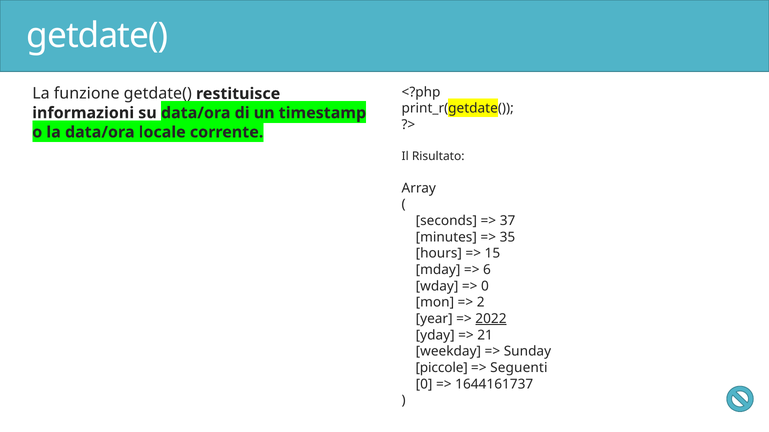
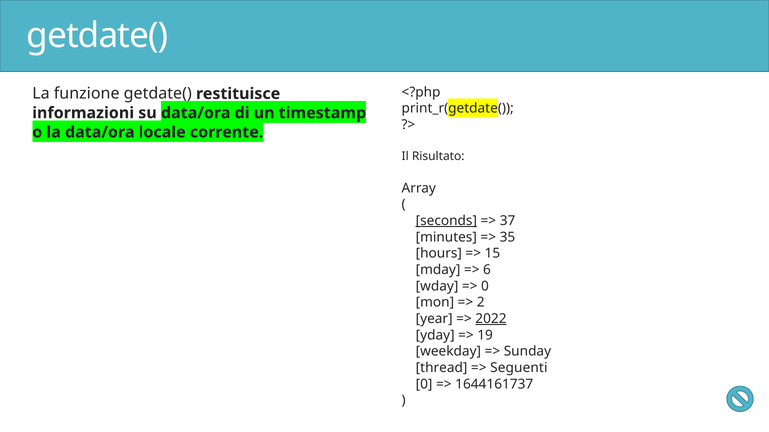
seconds underline: none -> present (446, 221)
21: 21 -> 19 (485, 335)
piccole: piccole -> thread (442, 368)
